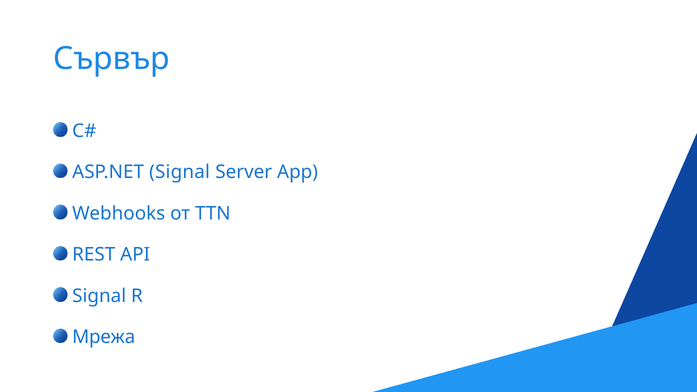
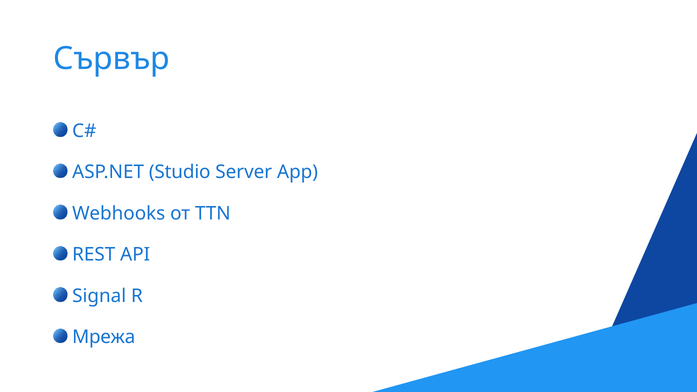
ASP.NET Signal: Signal -> Studio (180, 172)
